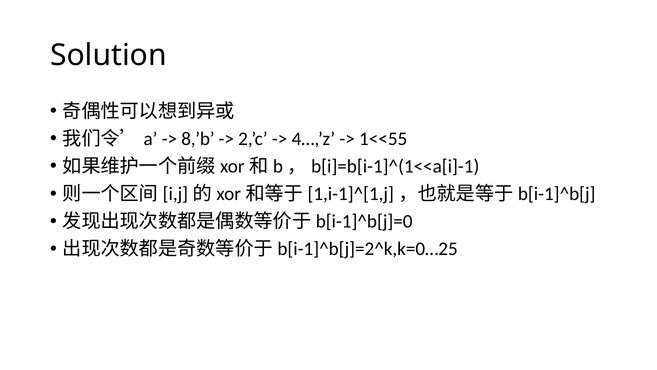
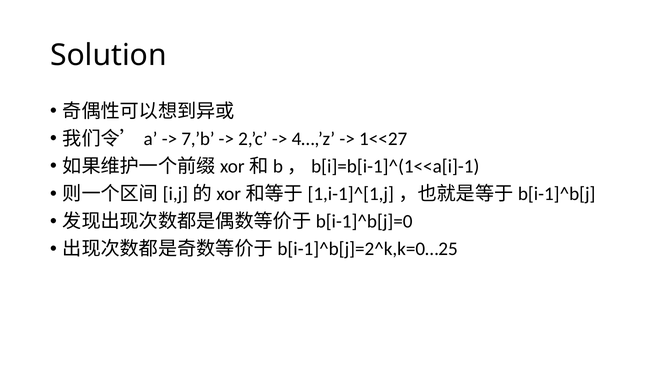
8,’b: 8,’b -> 7,’b (198, 139)
1<<55: 1<<55 -> 1<<27 (383, 139)
